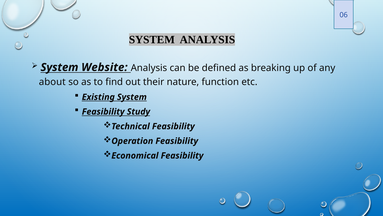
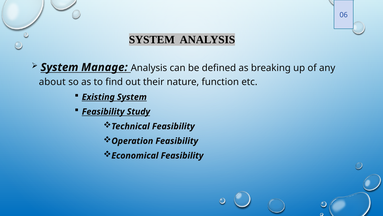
Website: Website -> Manage (104, 67)
